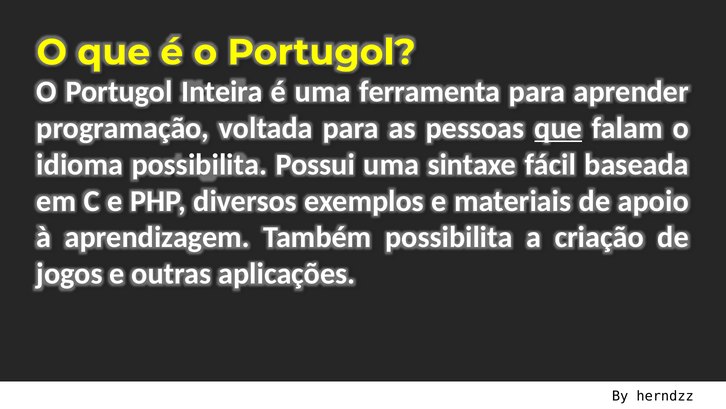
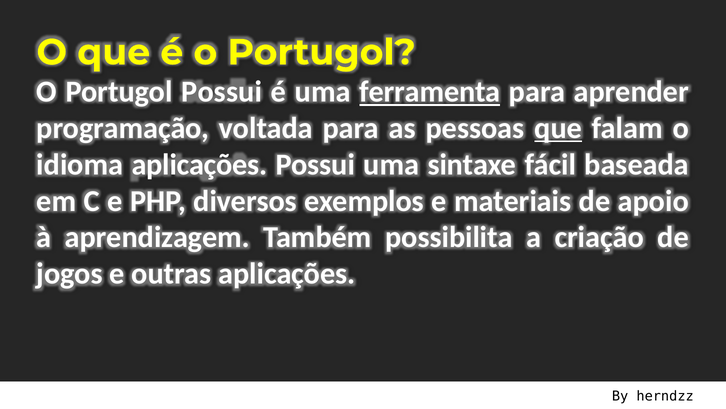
Portugol Inteira: Inteira -> Possui (222, 92)
ferramenta underline: none -> present (430, 92)
idioma possibilita: possibilita -> aplicações (199, 164)
